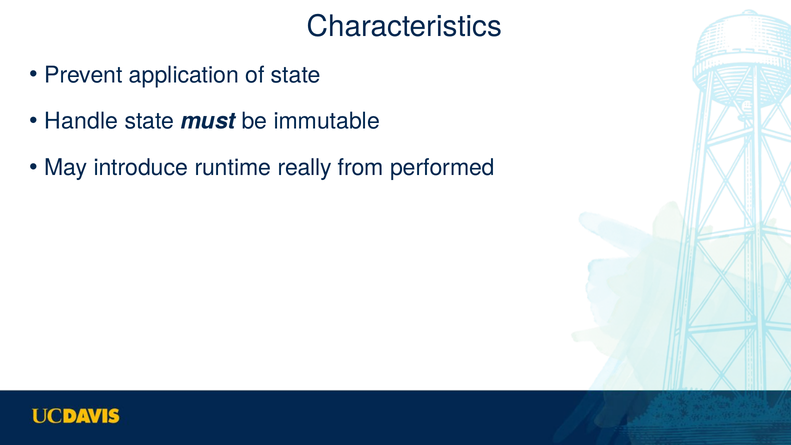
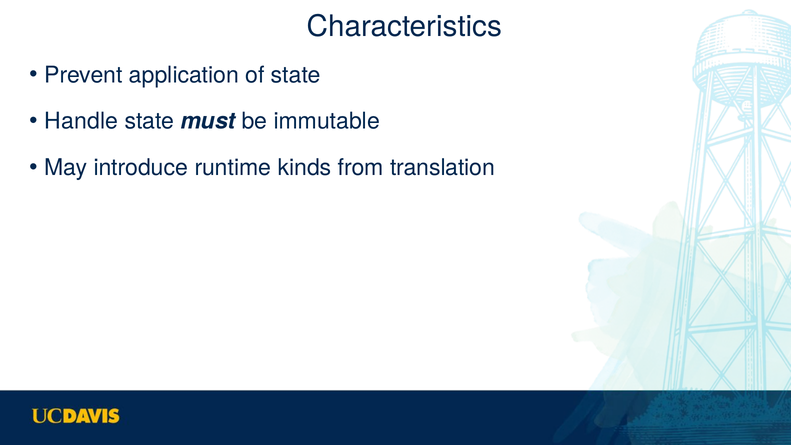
really: really -> kinds (305, 168)
performed: performed -> translation (442, 168)
